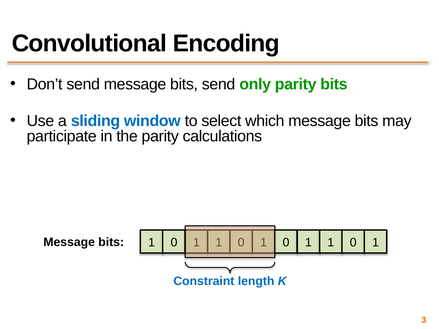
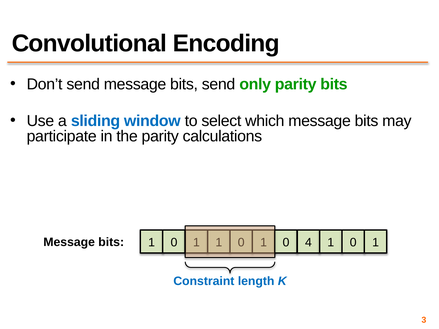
1: 1 -> 4 (308, 243)
